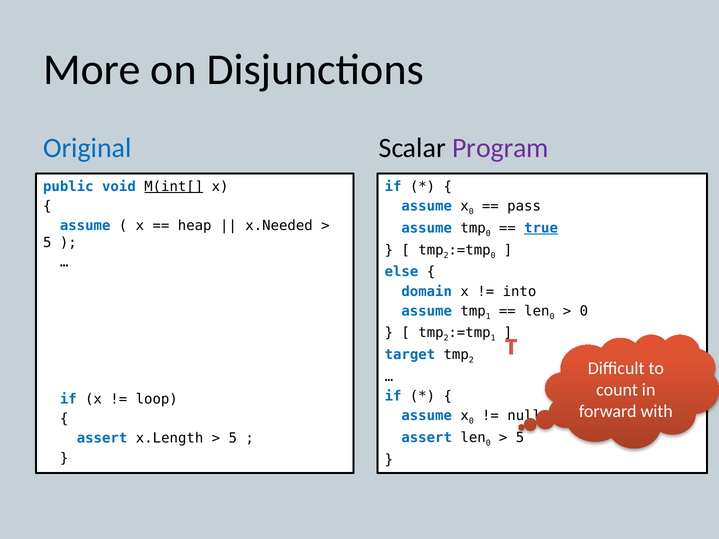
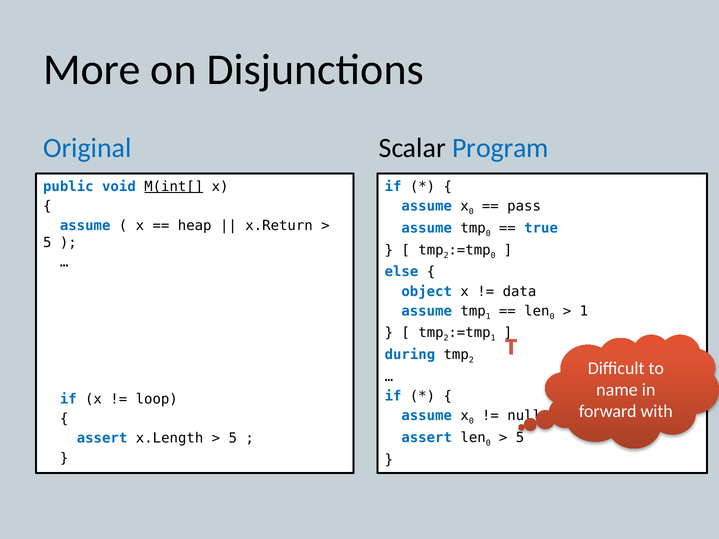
Program colour: purple -> blue (500, 148)
x.Needed: x.Needed -> x.Return (279, 226)
true underline: present -> none (541, 228)
domain: domain -> object (427, 292)
into: into -> data (519, 292)
0: 0 -> 1 (584, 311)
target: target -> during (410, 355)
count: count -> name (617, 390)
